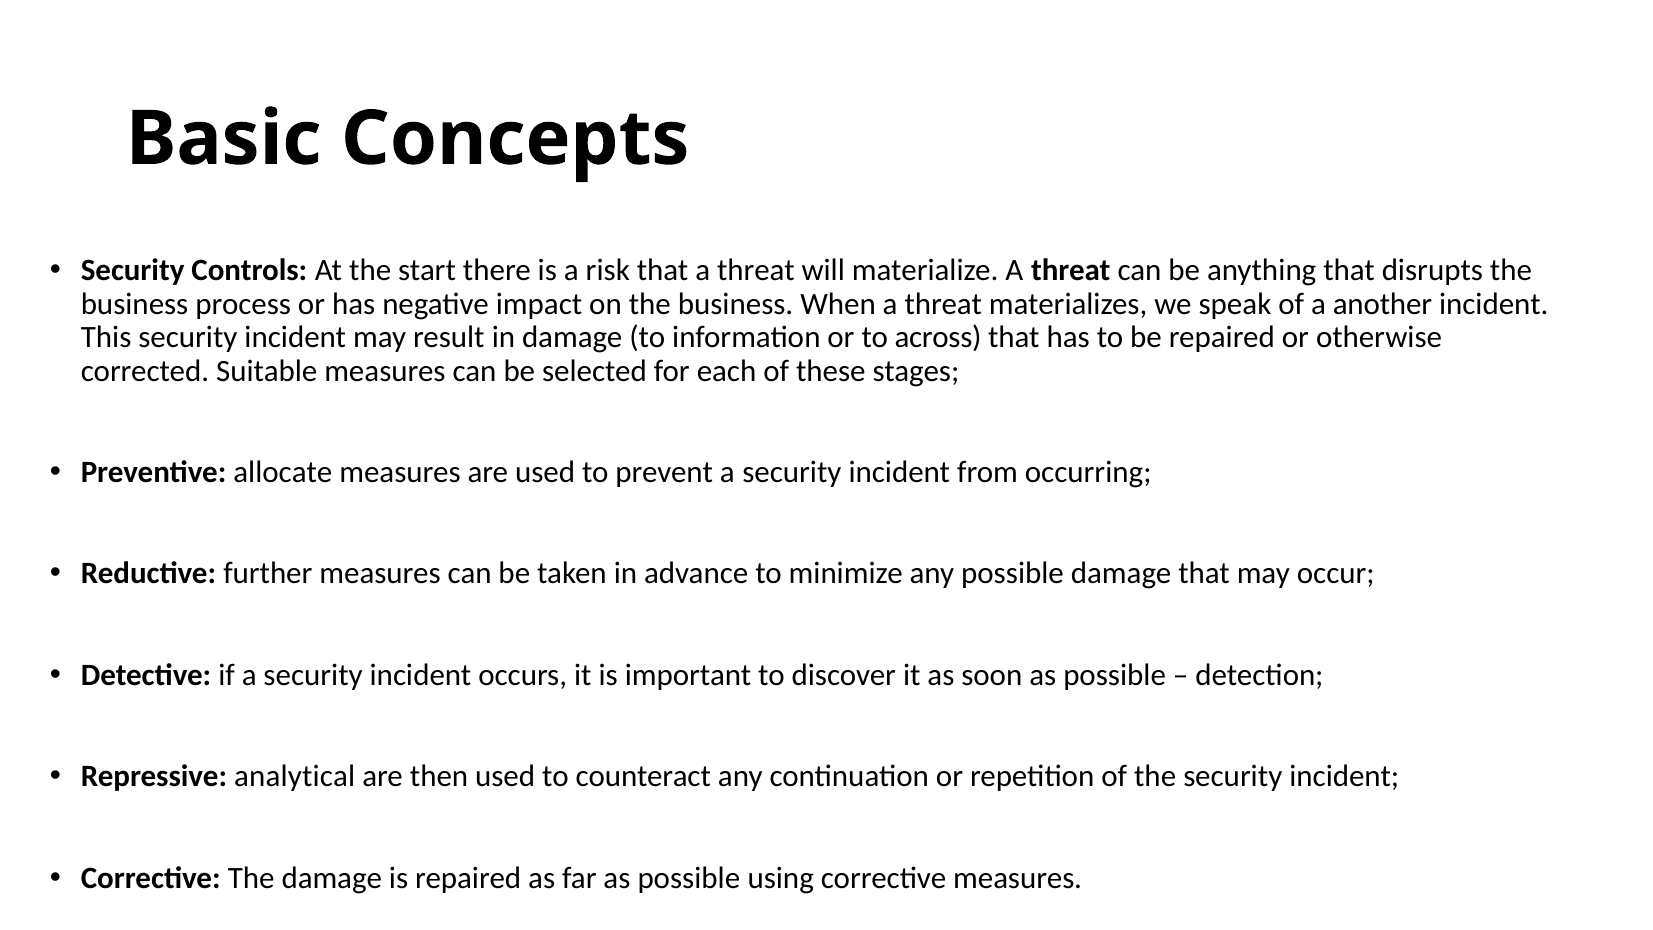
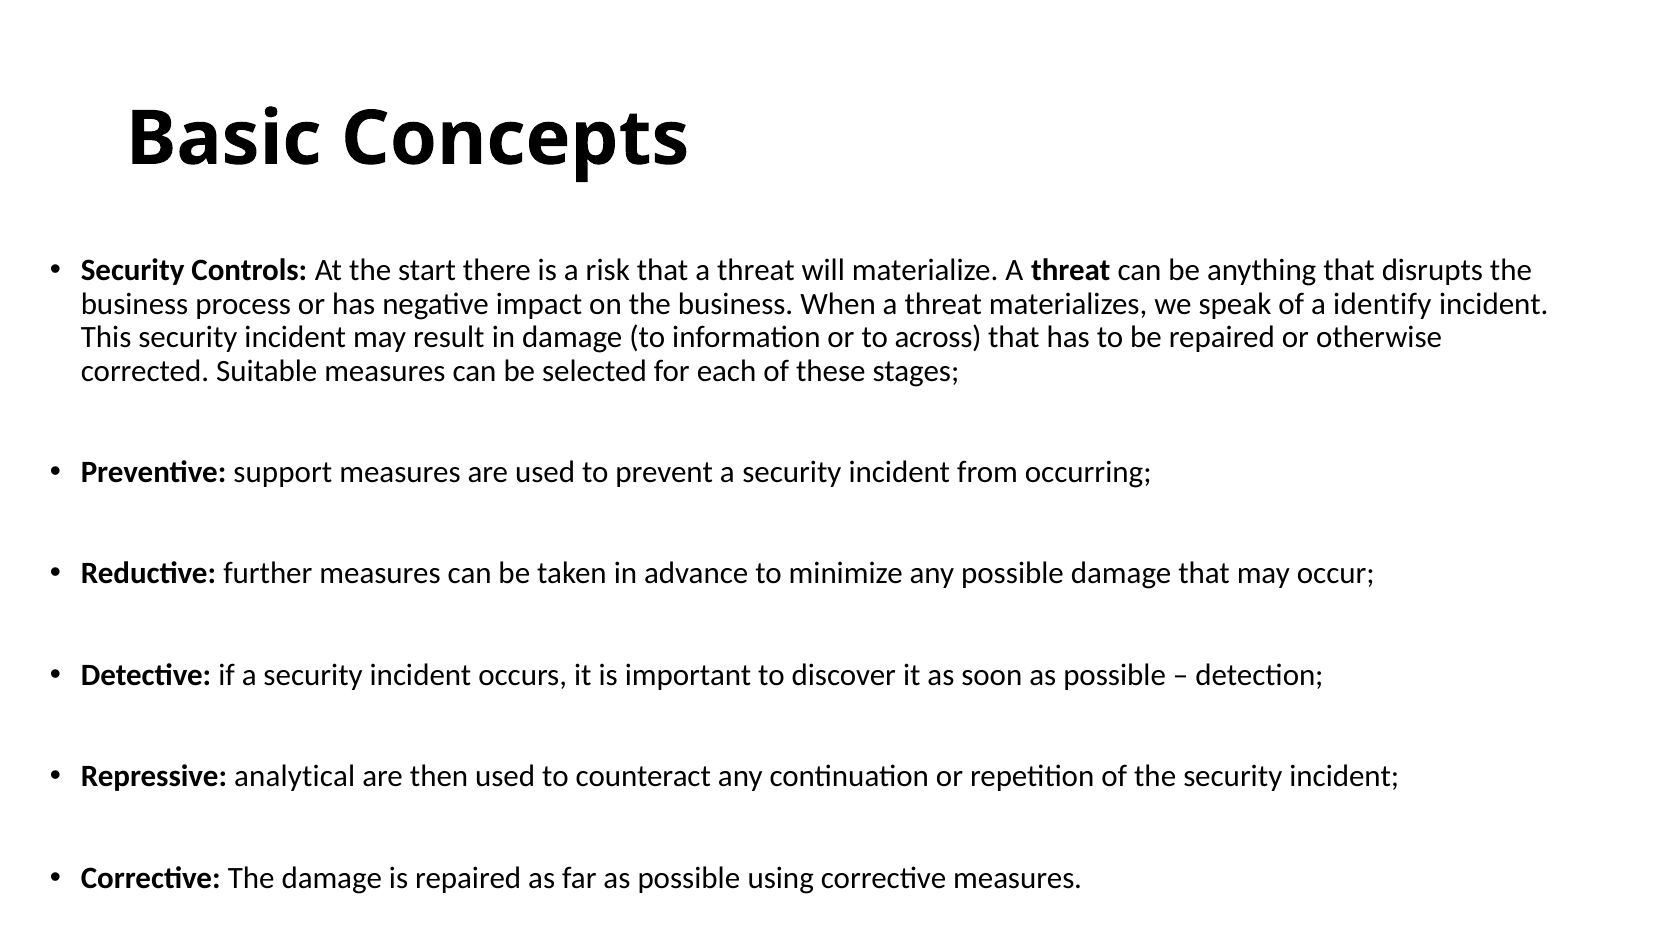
another: another -> identify (1382, 304)
allocate: allocate -> support (283, 472)
